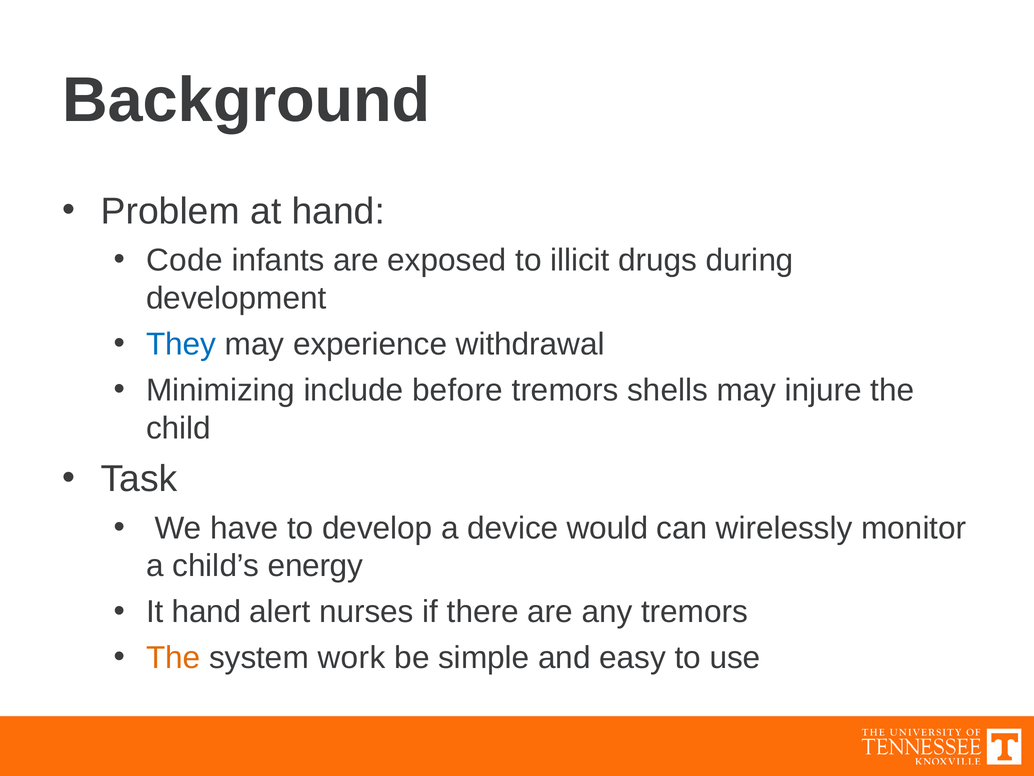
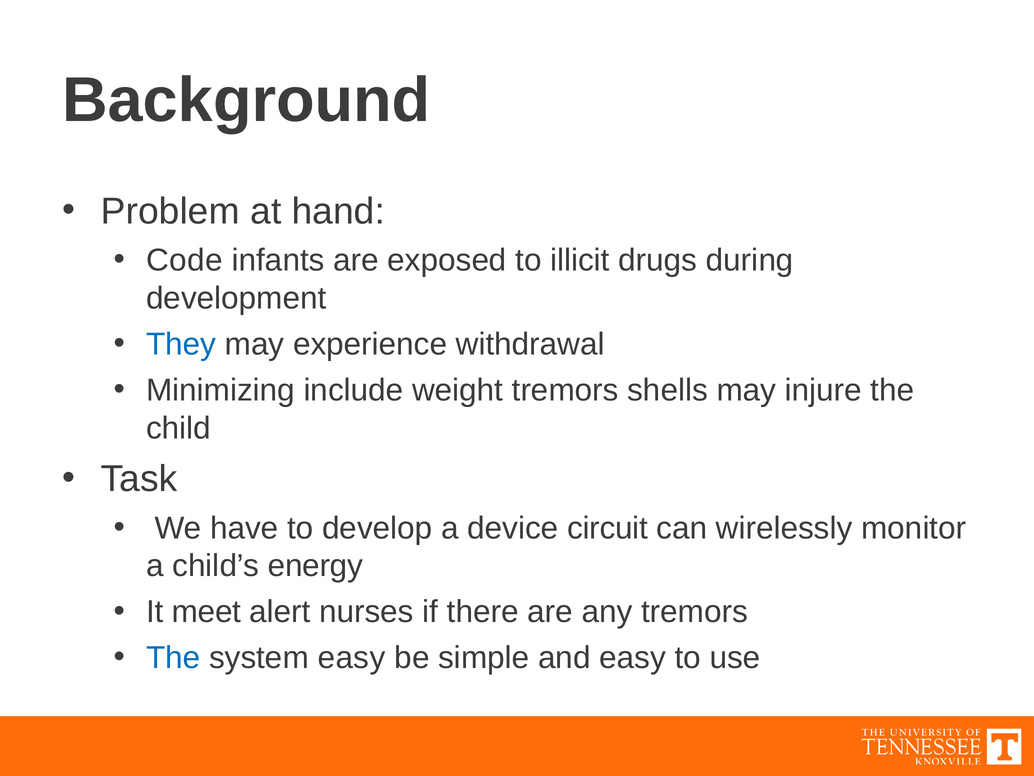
before: before -> weight (458, 390)
would: would -> circuit (608, 528)
It hand: hand -> meet (207, 612)
The colour: orange -> blue (173, 658)
system work: work -> easy (352, 658)
